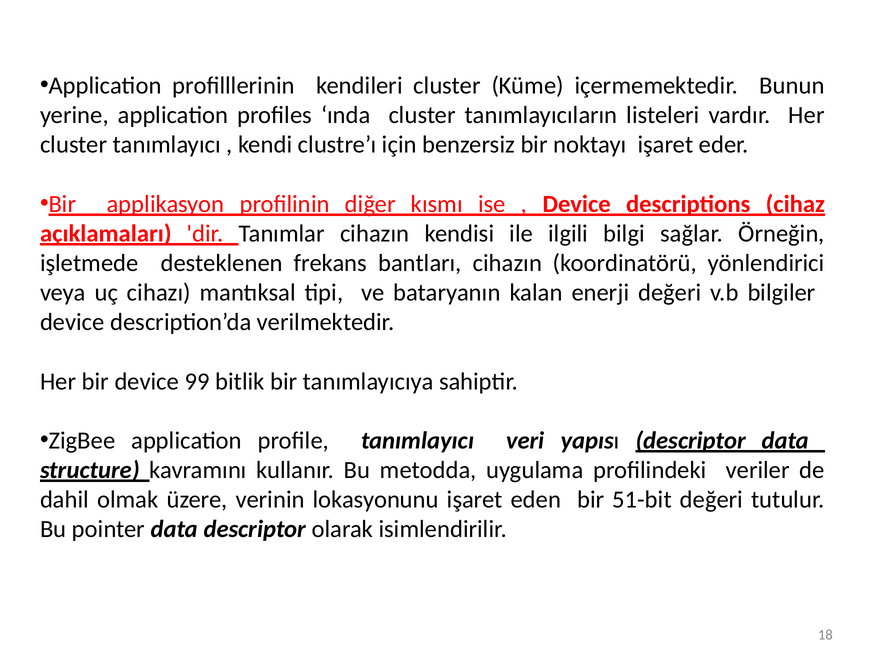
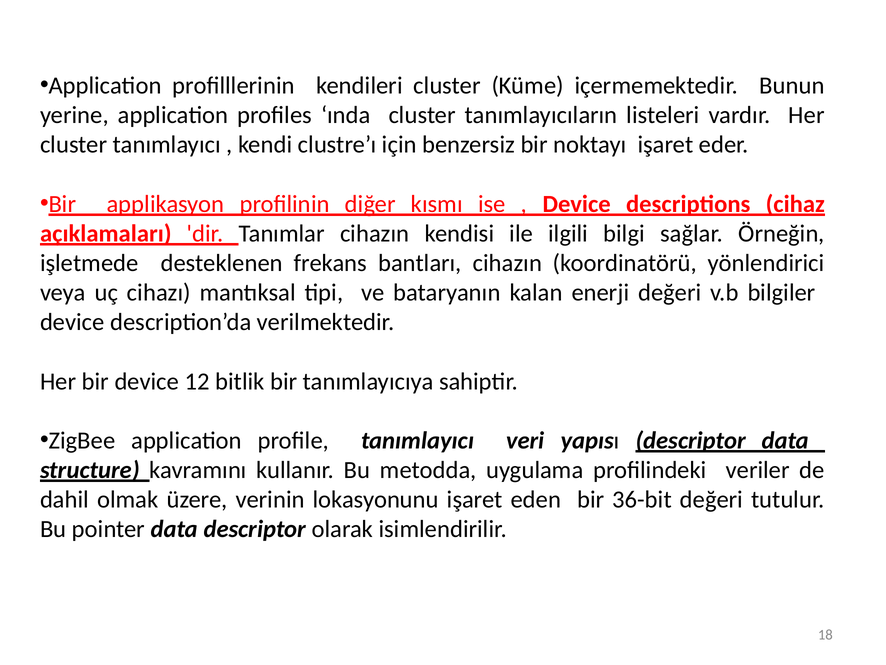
99: 99 -> 12 (197, 381)
51-bit: 51-bit -> 36-bit (642, 499)
